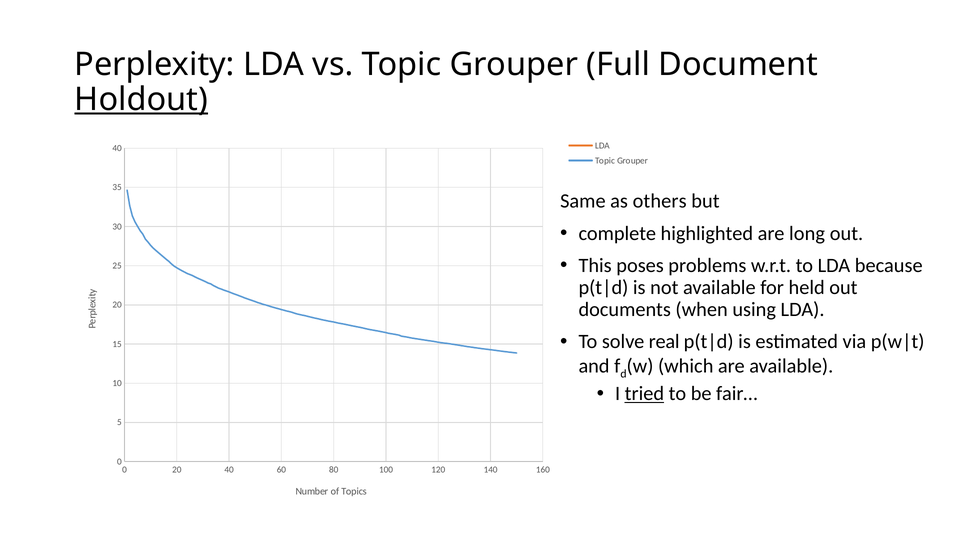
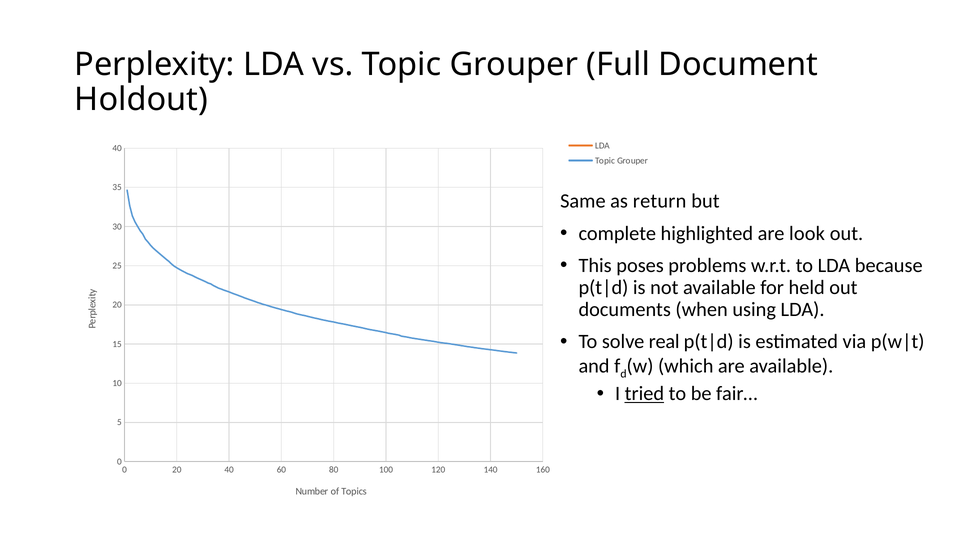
Holdout underline: present -> none (141, 100)
others: others -> return (660, 201)
long: long -> look (807, 233)
